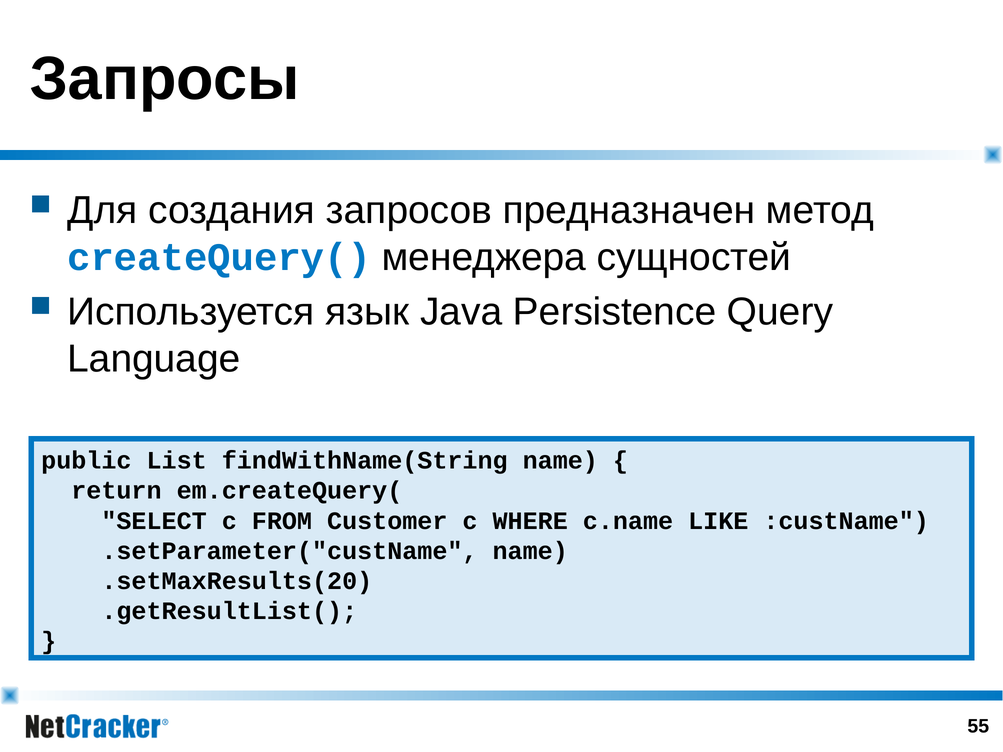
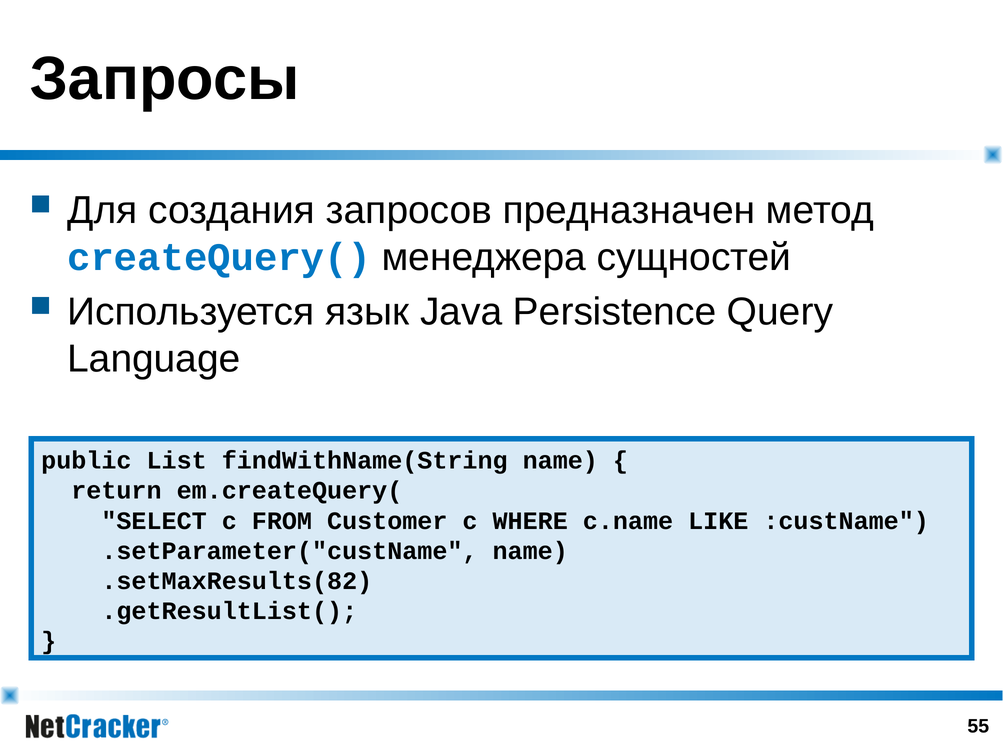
.setMaxResults(20: .setMaxResults(20 -> .setMaxResults(82 (237, 581)
